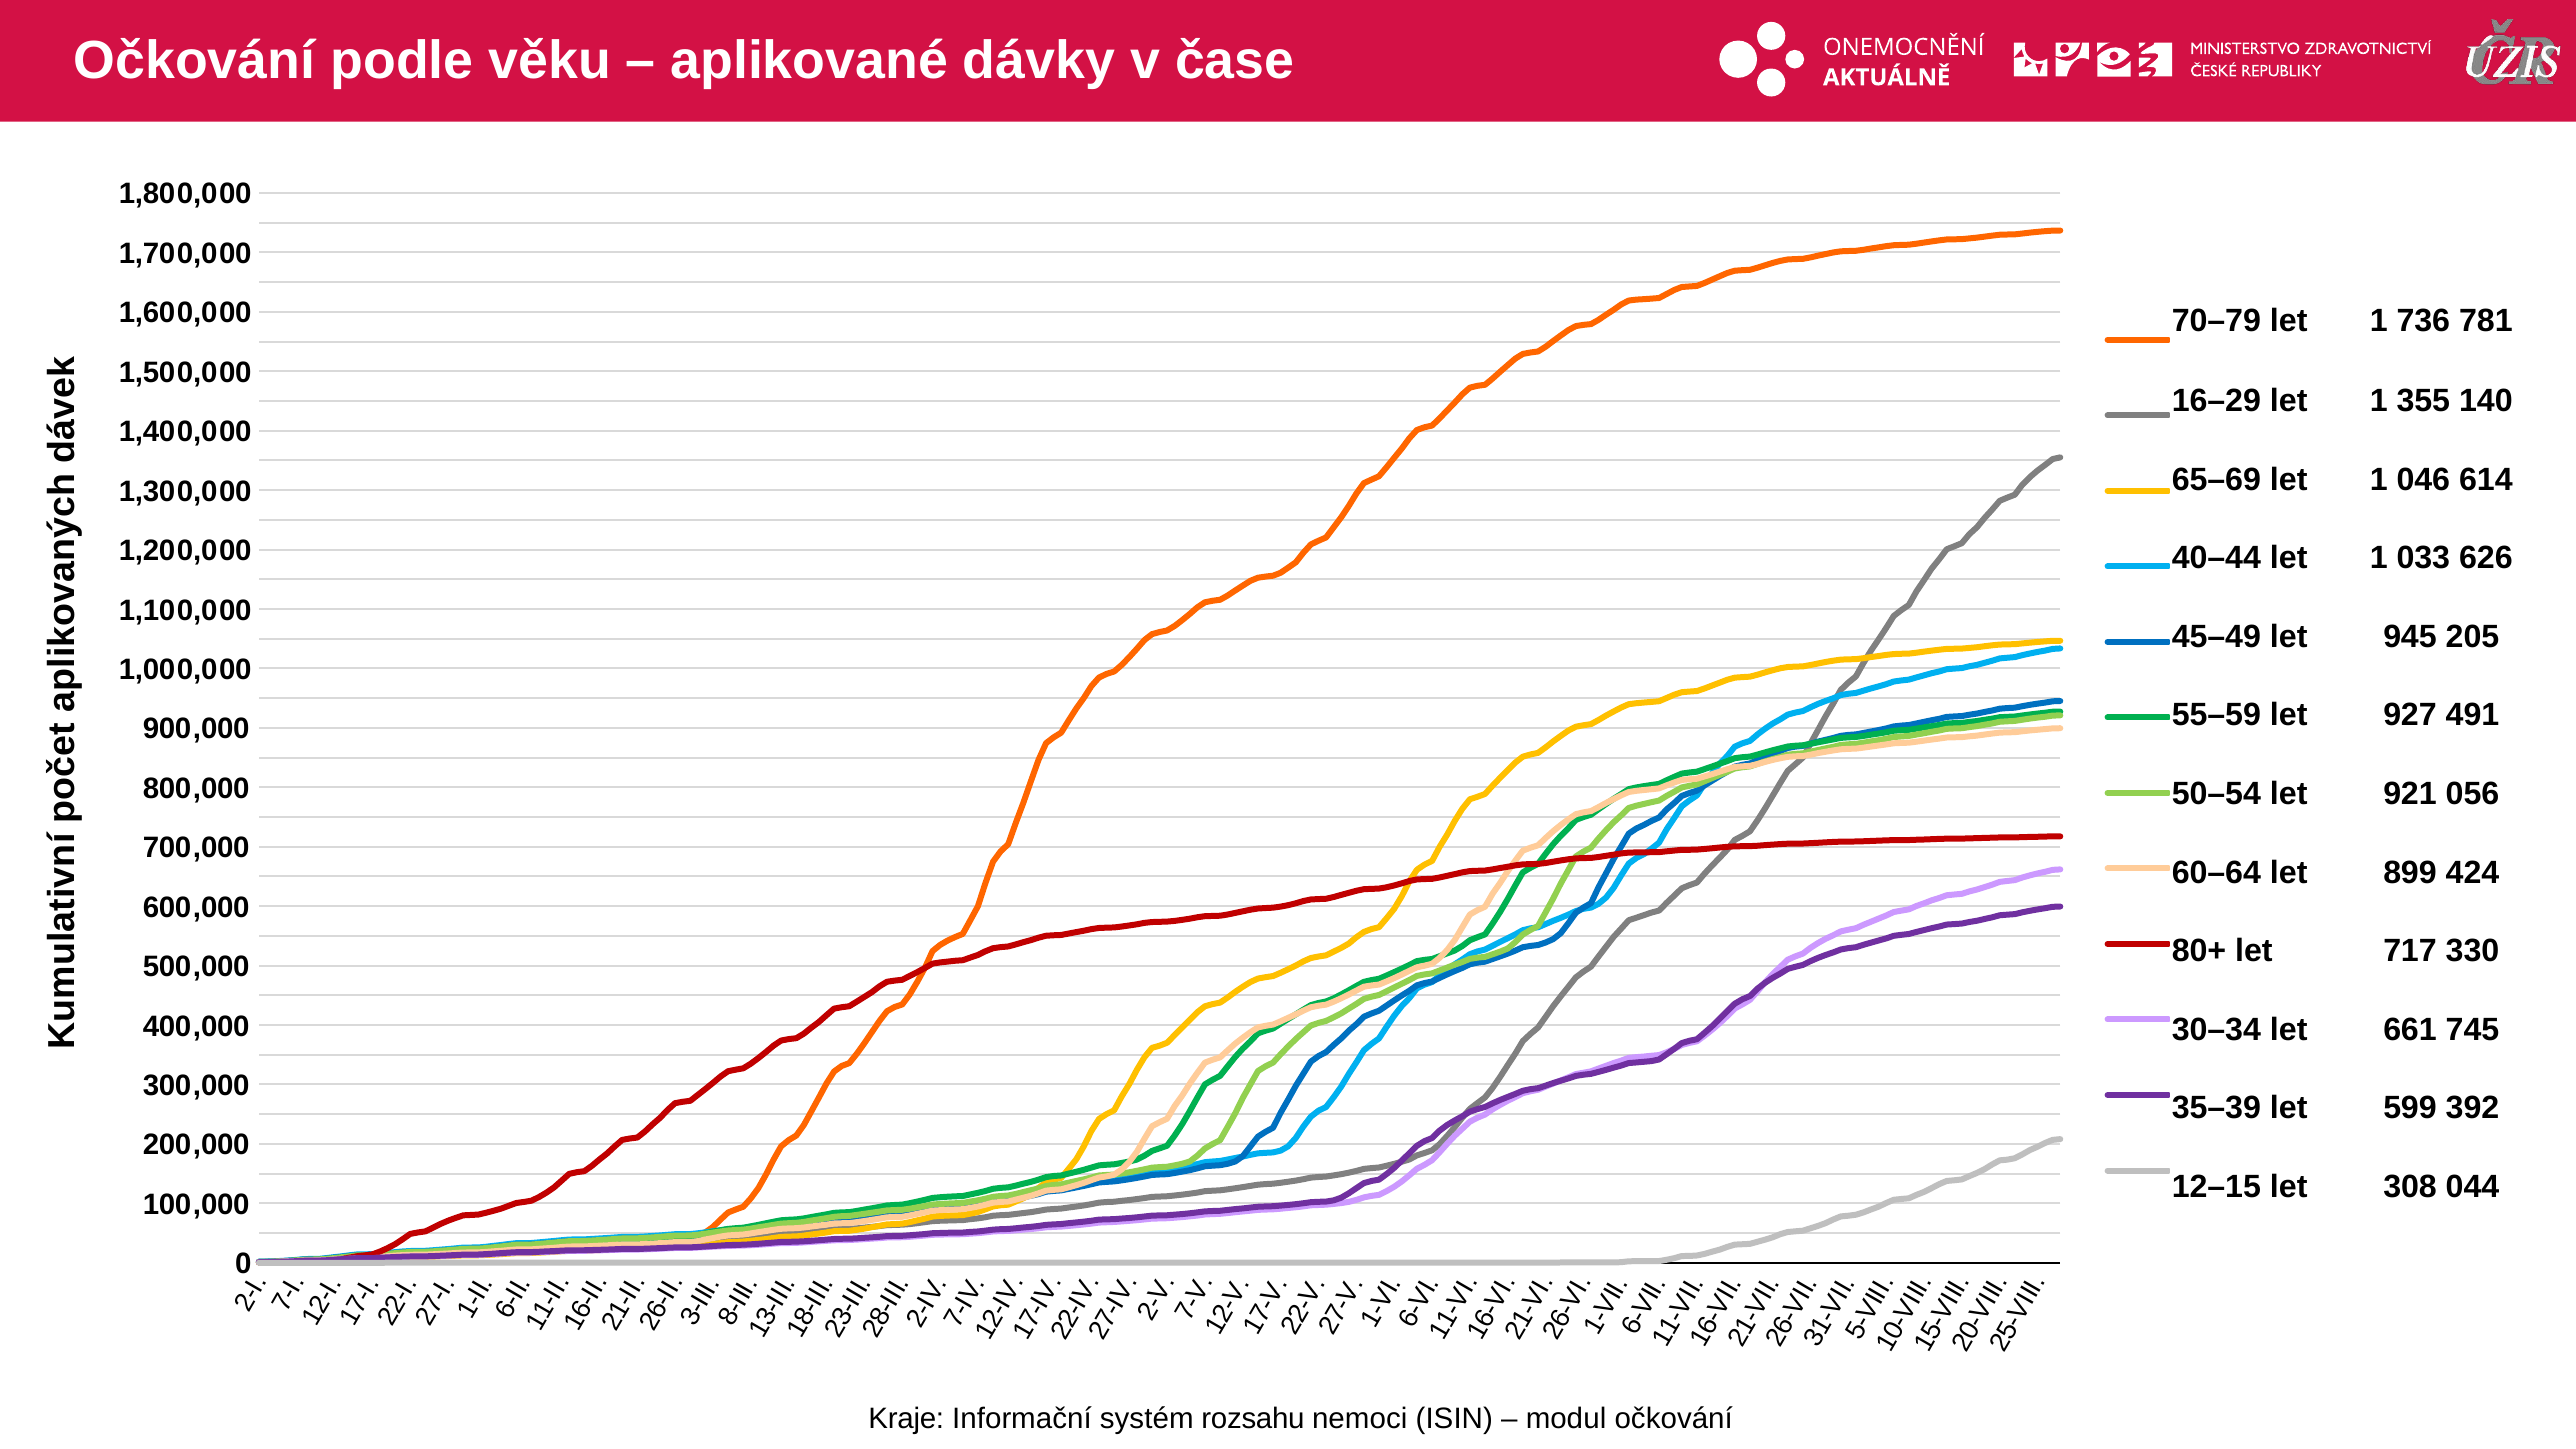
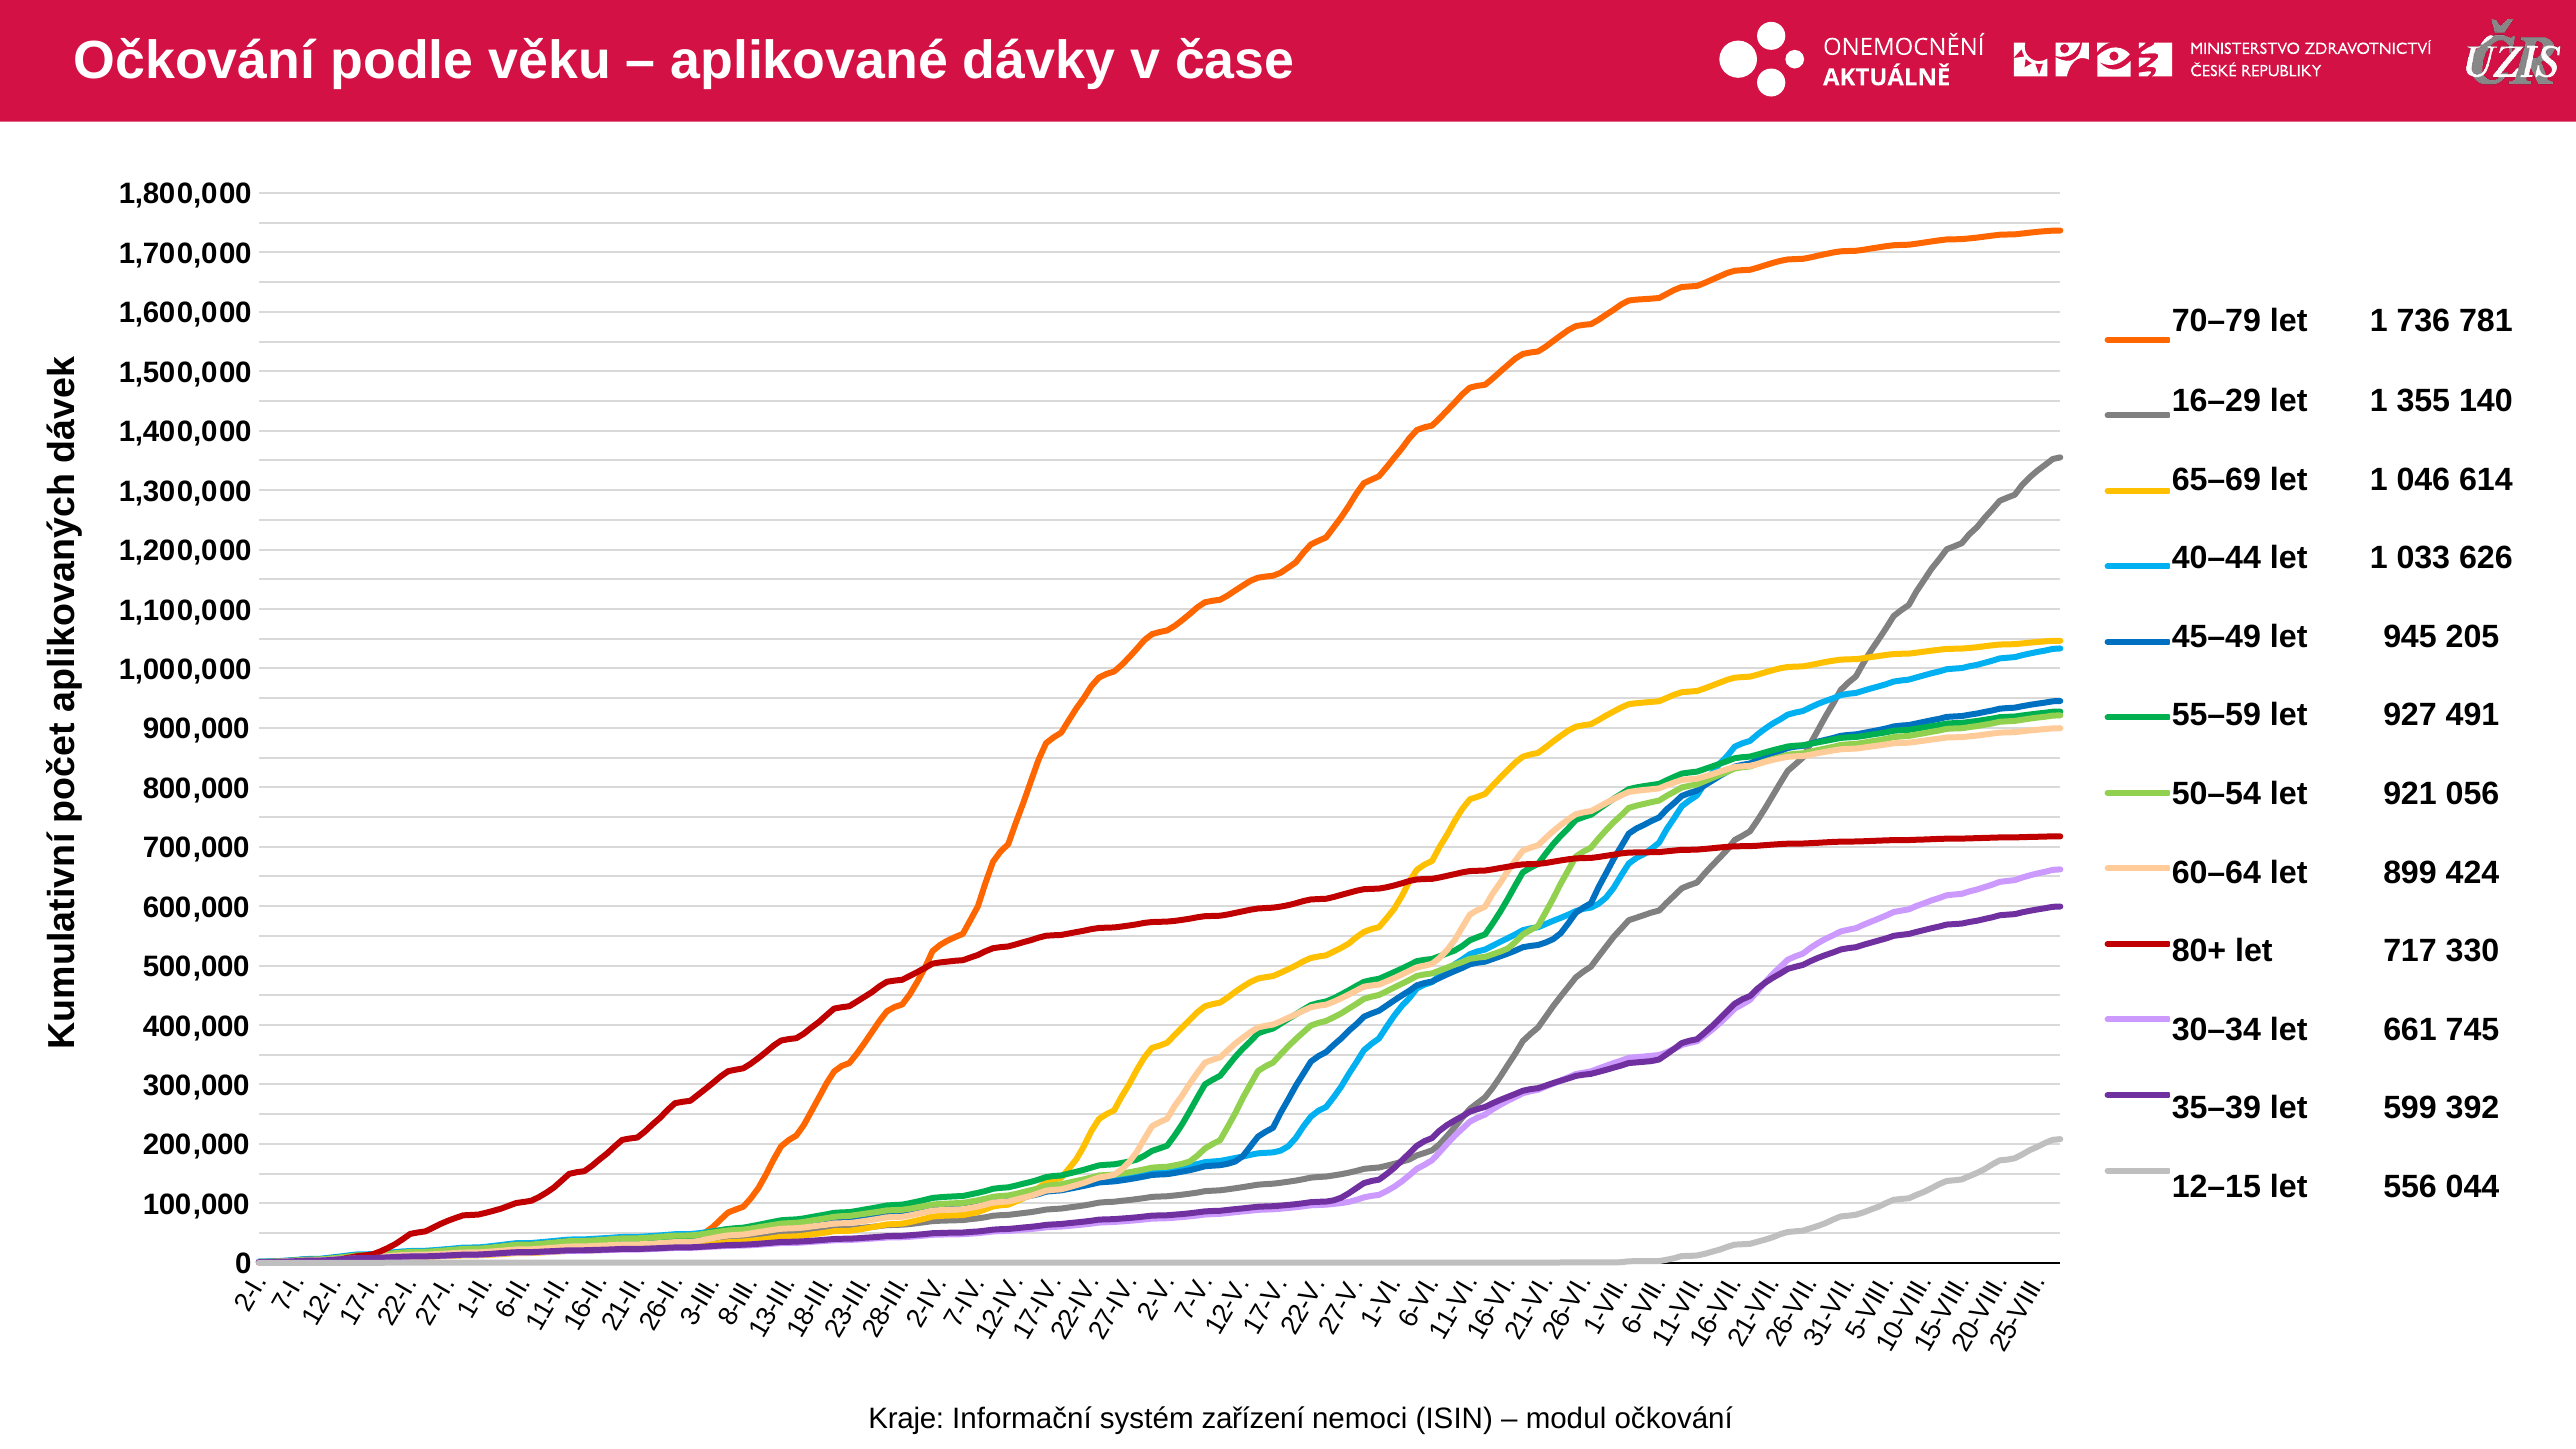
308: 308 -> 556 (2410, 1187)
rozsahu: rozsahu -> zařízení (1253, 1418)
